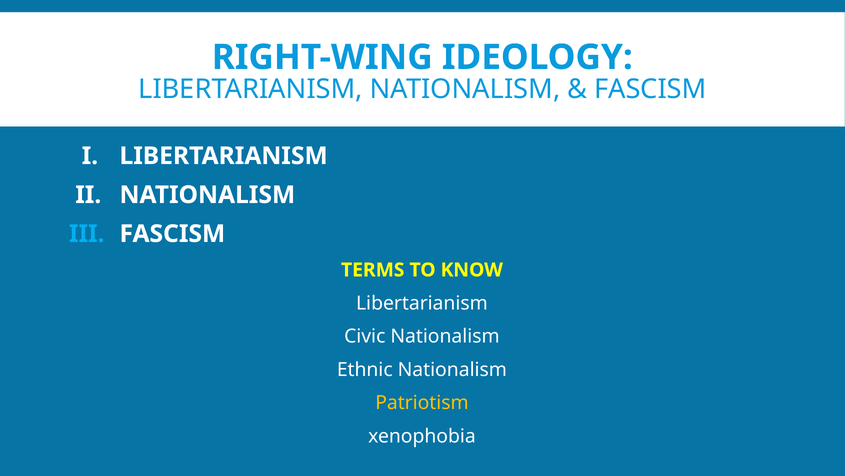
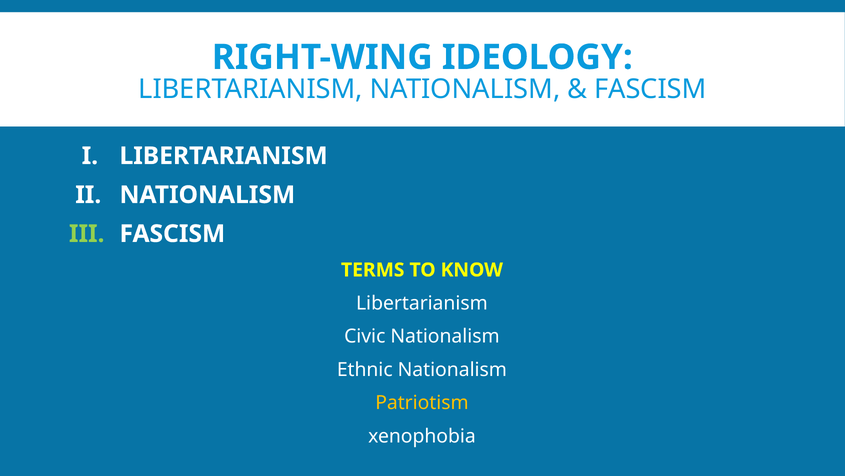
III colour: light blue -> light green (87, 234)
